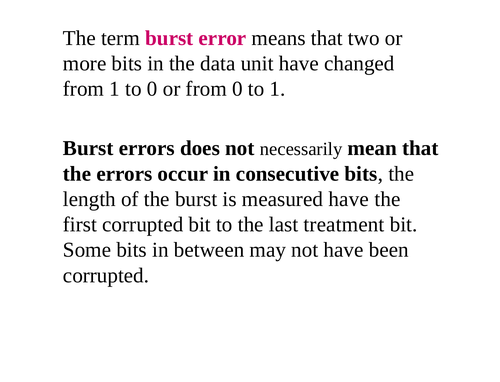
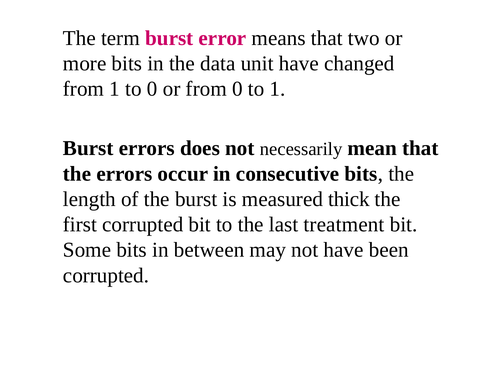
measured have: have -> thick (349, 199)
